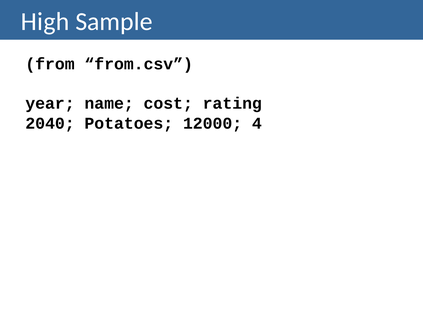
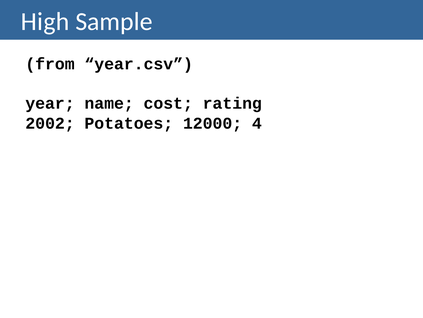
from.csv: from.csv -> year.csv (139, 64)
2040: 2040 -> 2002 (50, 123)
